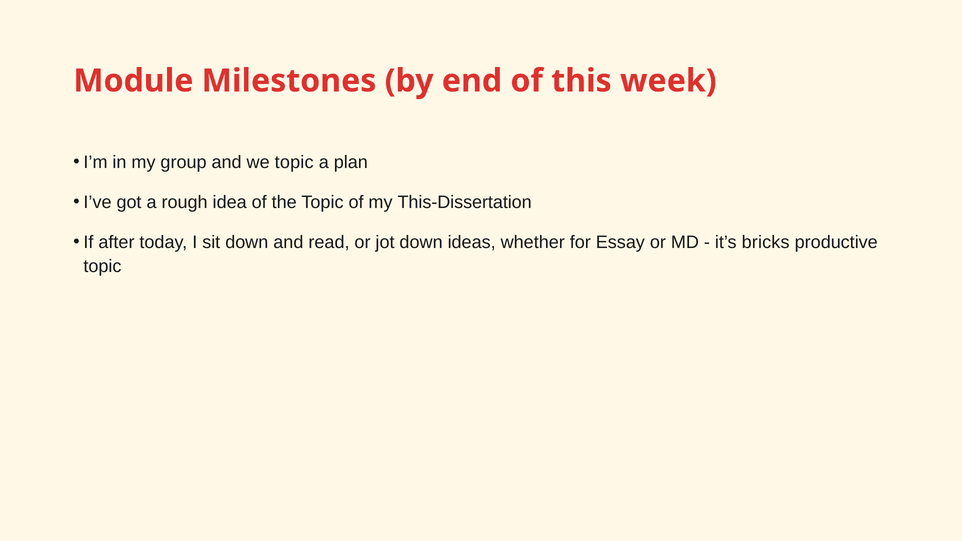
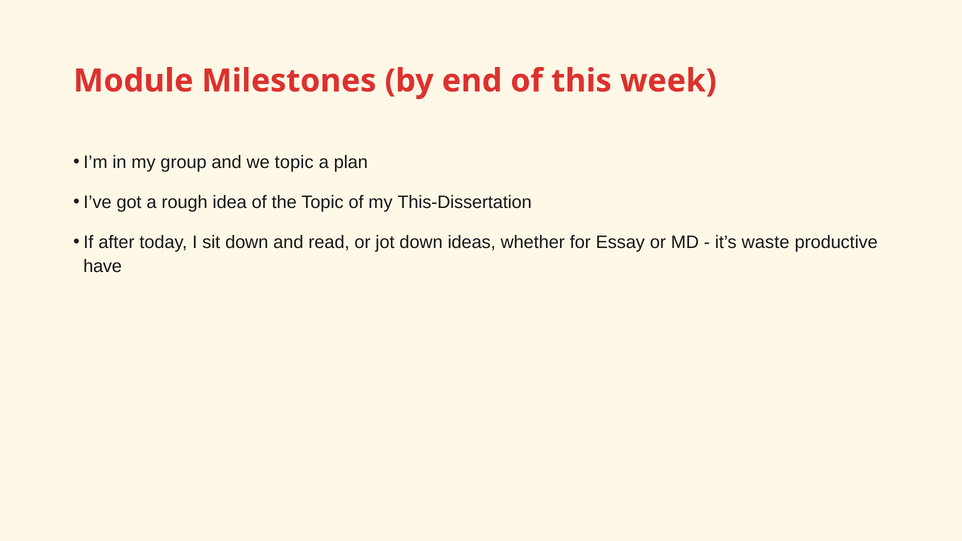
bricks: bricks -> waste (766, 242)
topic: topic -> have (103, 266)
